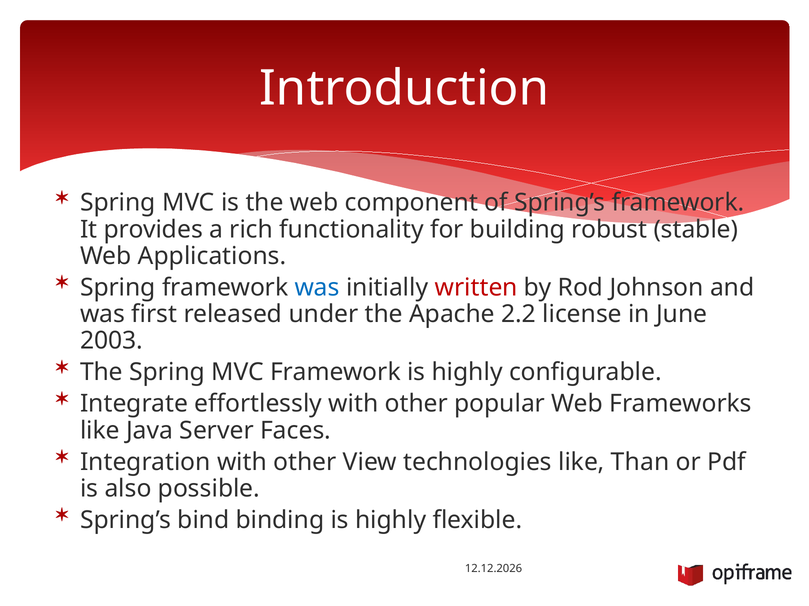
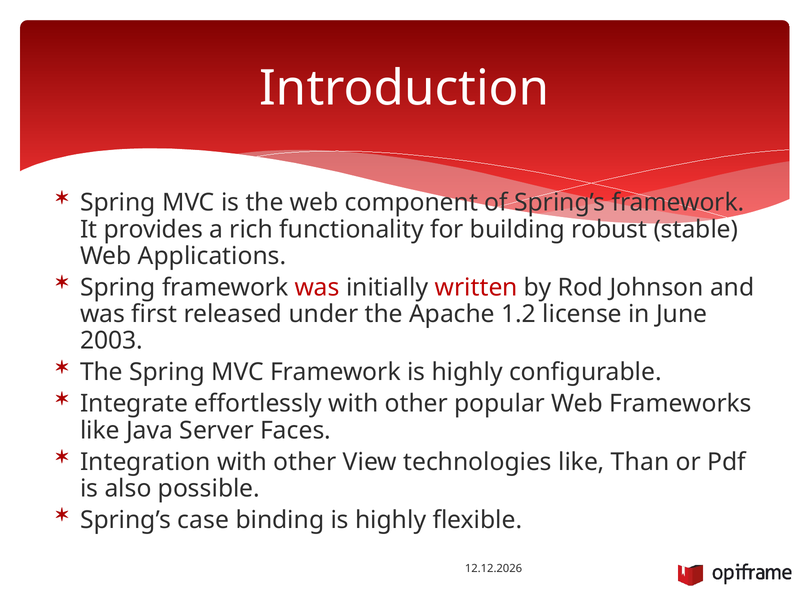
was colour: blue -> red (317, 288)
2.2: 2.2 -> 1.2 (519, 315)
bind: bind -> case (203, 521)
